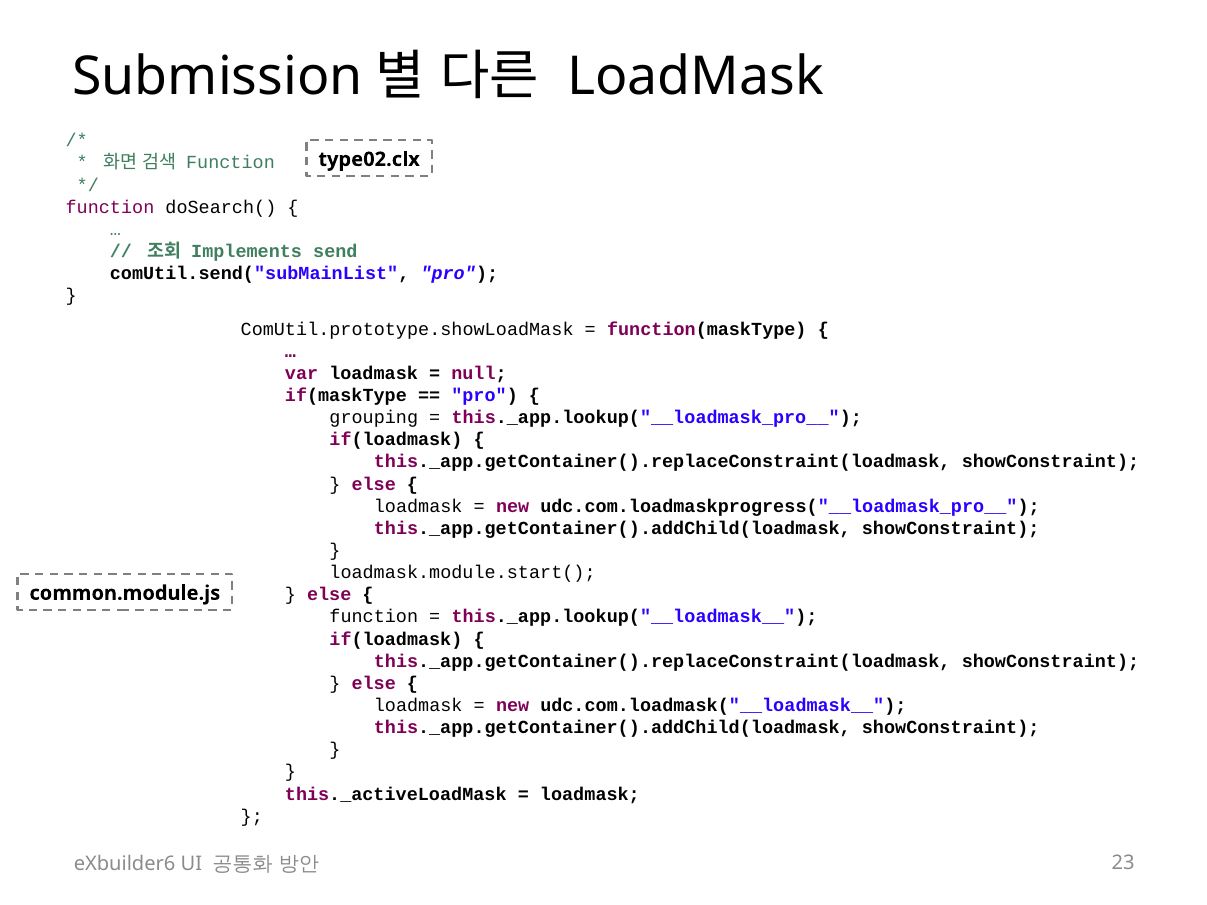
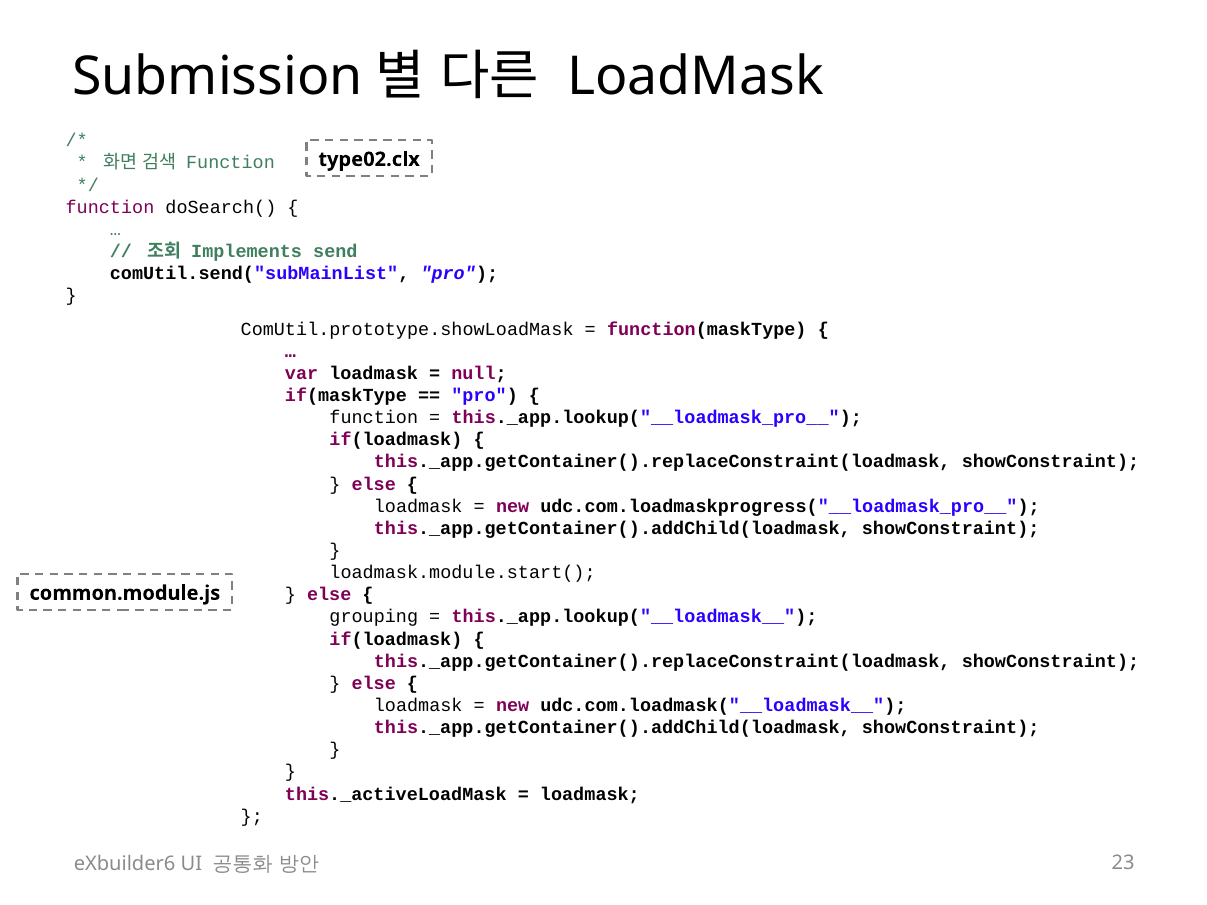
grouping: grouping -> function (374, 418)
function: function -> grouping (374, 617)
